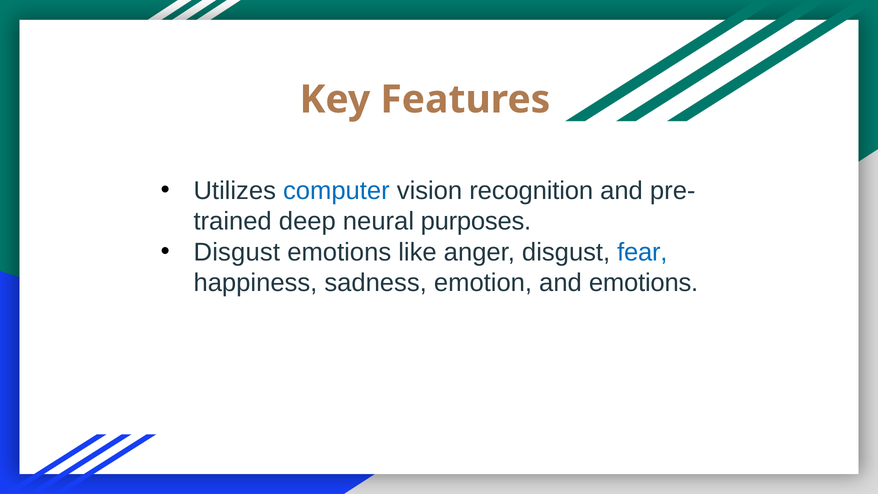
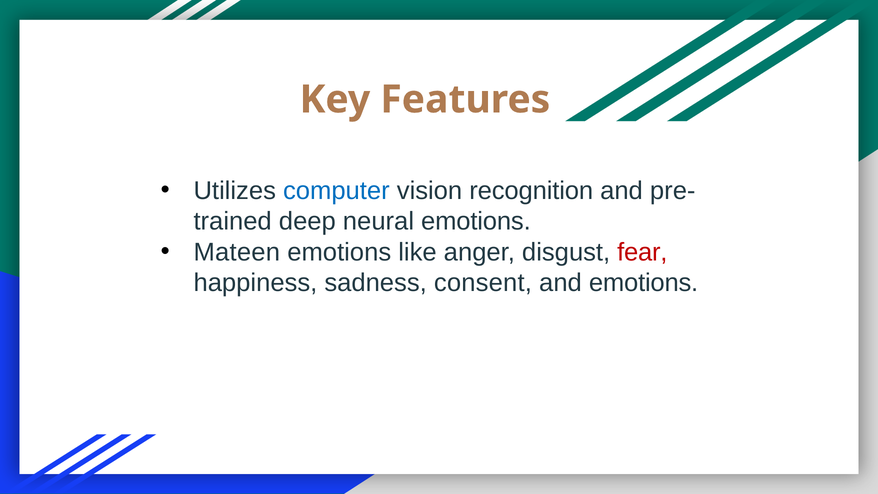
neural purposes: purposes -> emotions (476, 221)
Disgust: Disgust -> Mateen (237, 252)
fear colour: blue -> red (642, 252)
emotion: emotion -> consent (483, 283)
